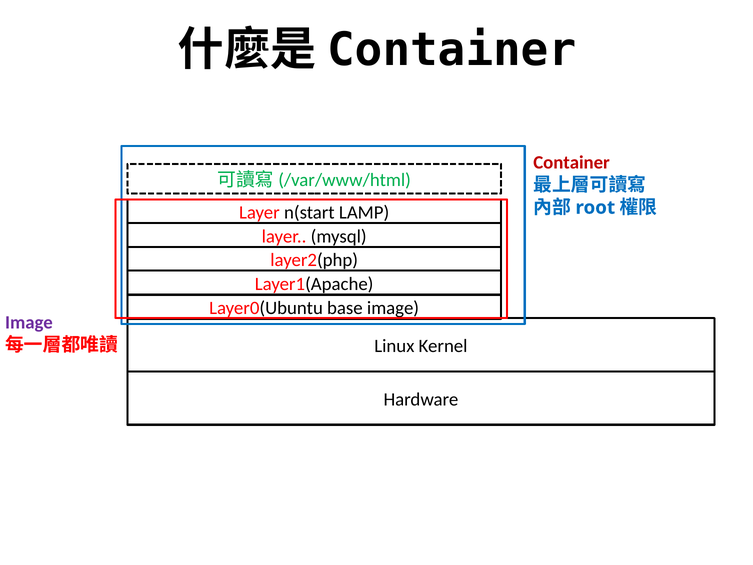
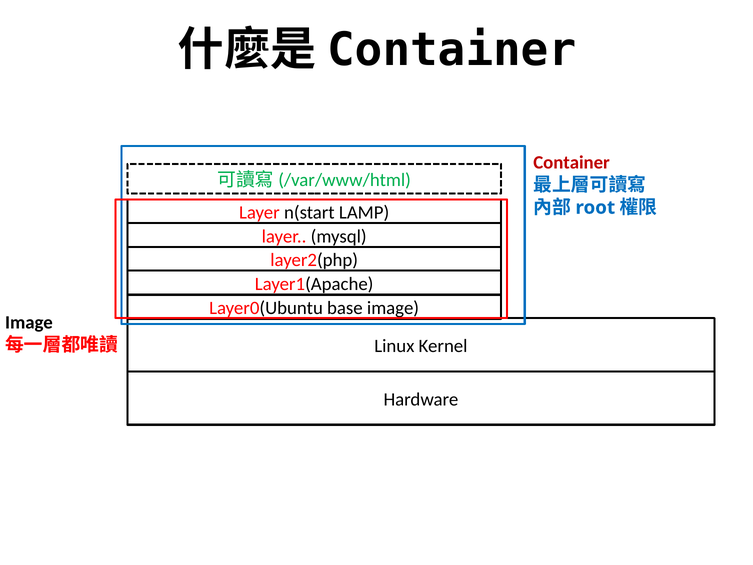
Image colour: purple -> black (29, 322)
